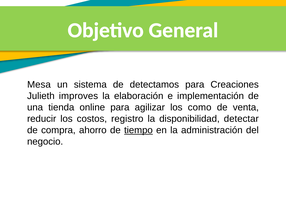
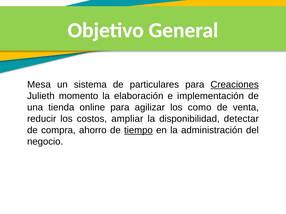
detectamos: detectamos -> particulares (154, 85)
Creaciones underline: none -> present (235, 85)
improves: improves -> momento (79, 96)
registro: registro -> ampliar (127, 119)
